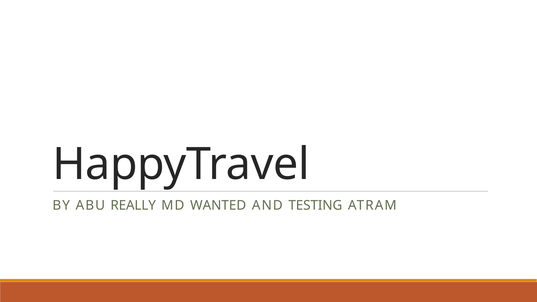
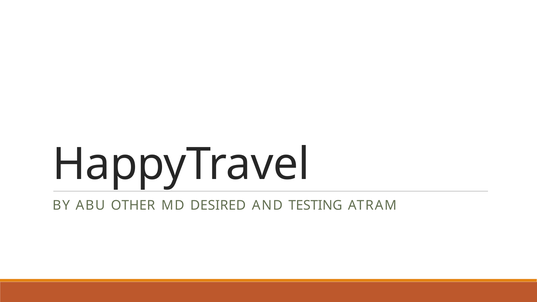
REALLY: REALLY -> OTHER (133, 205)
WANTED: WANTED -> DESIRED (218, 205)
